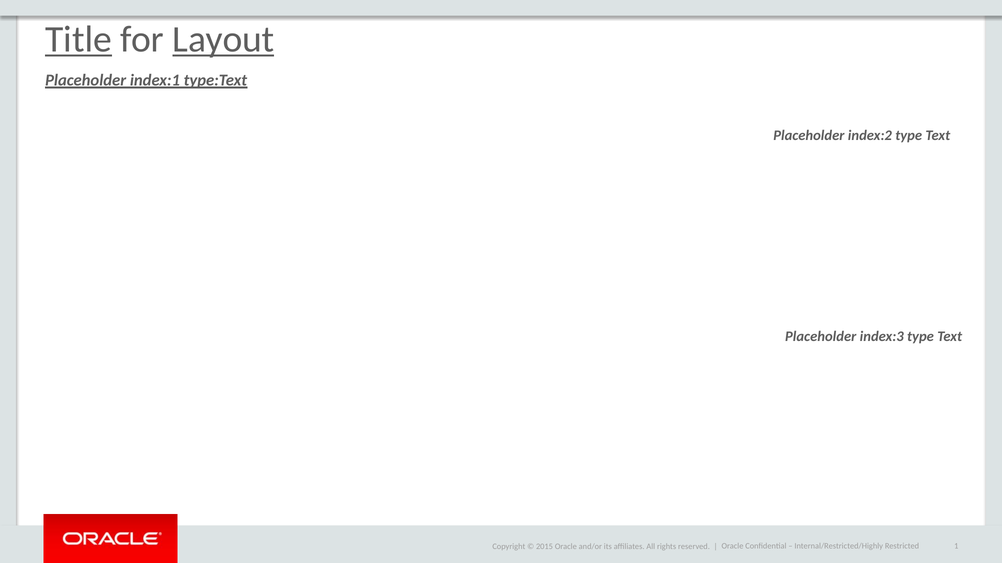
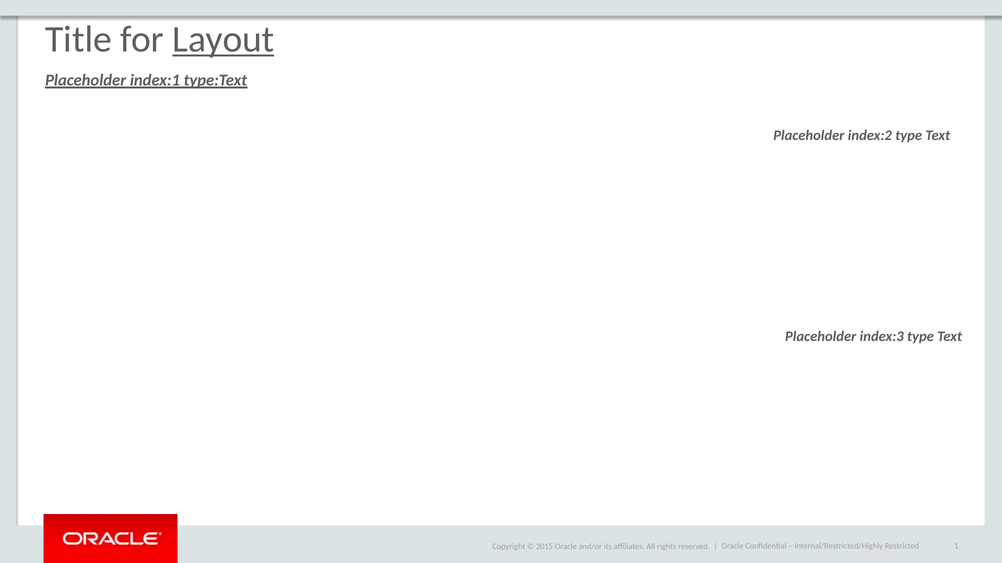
Title underline: present -> none (79, 39)
